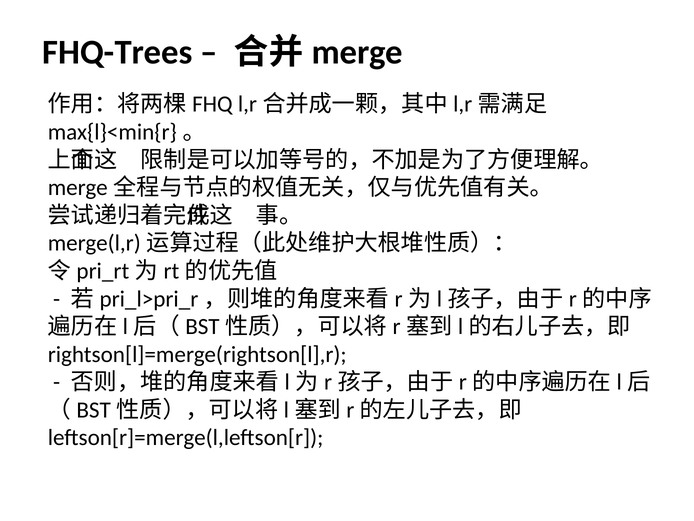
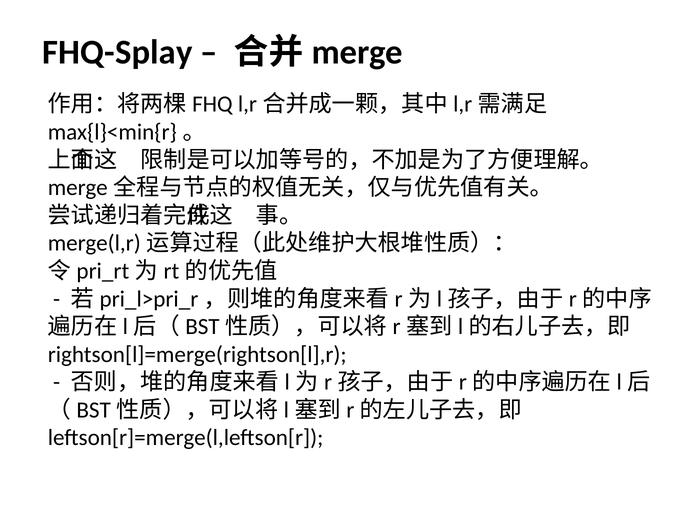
FHQ-Trees: FHQ-Trees -> FHQ-Splay (117, 52)
